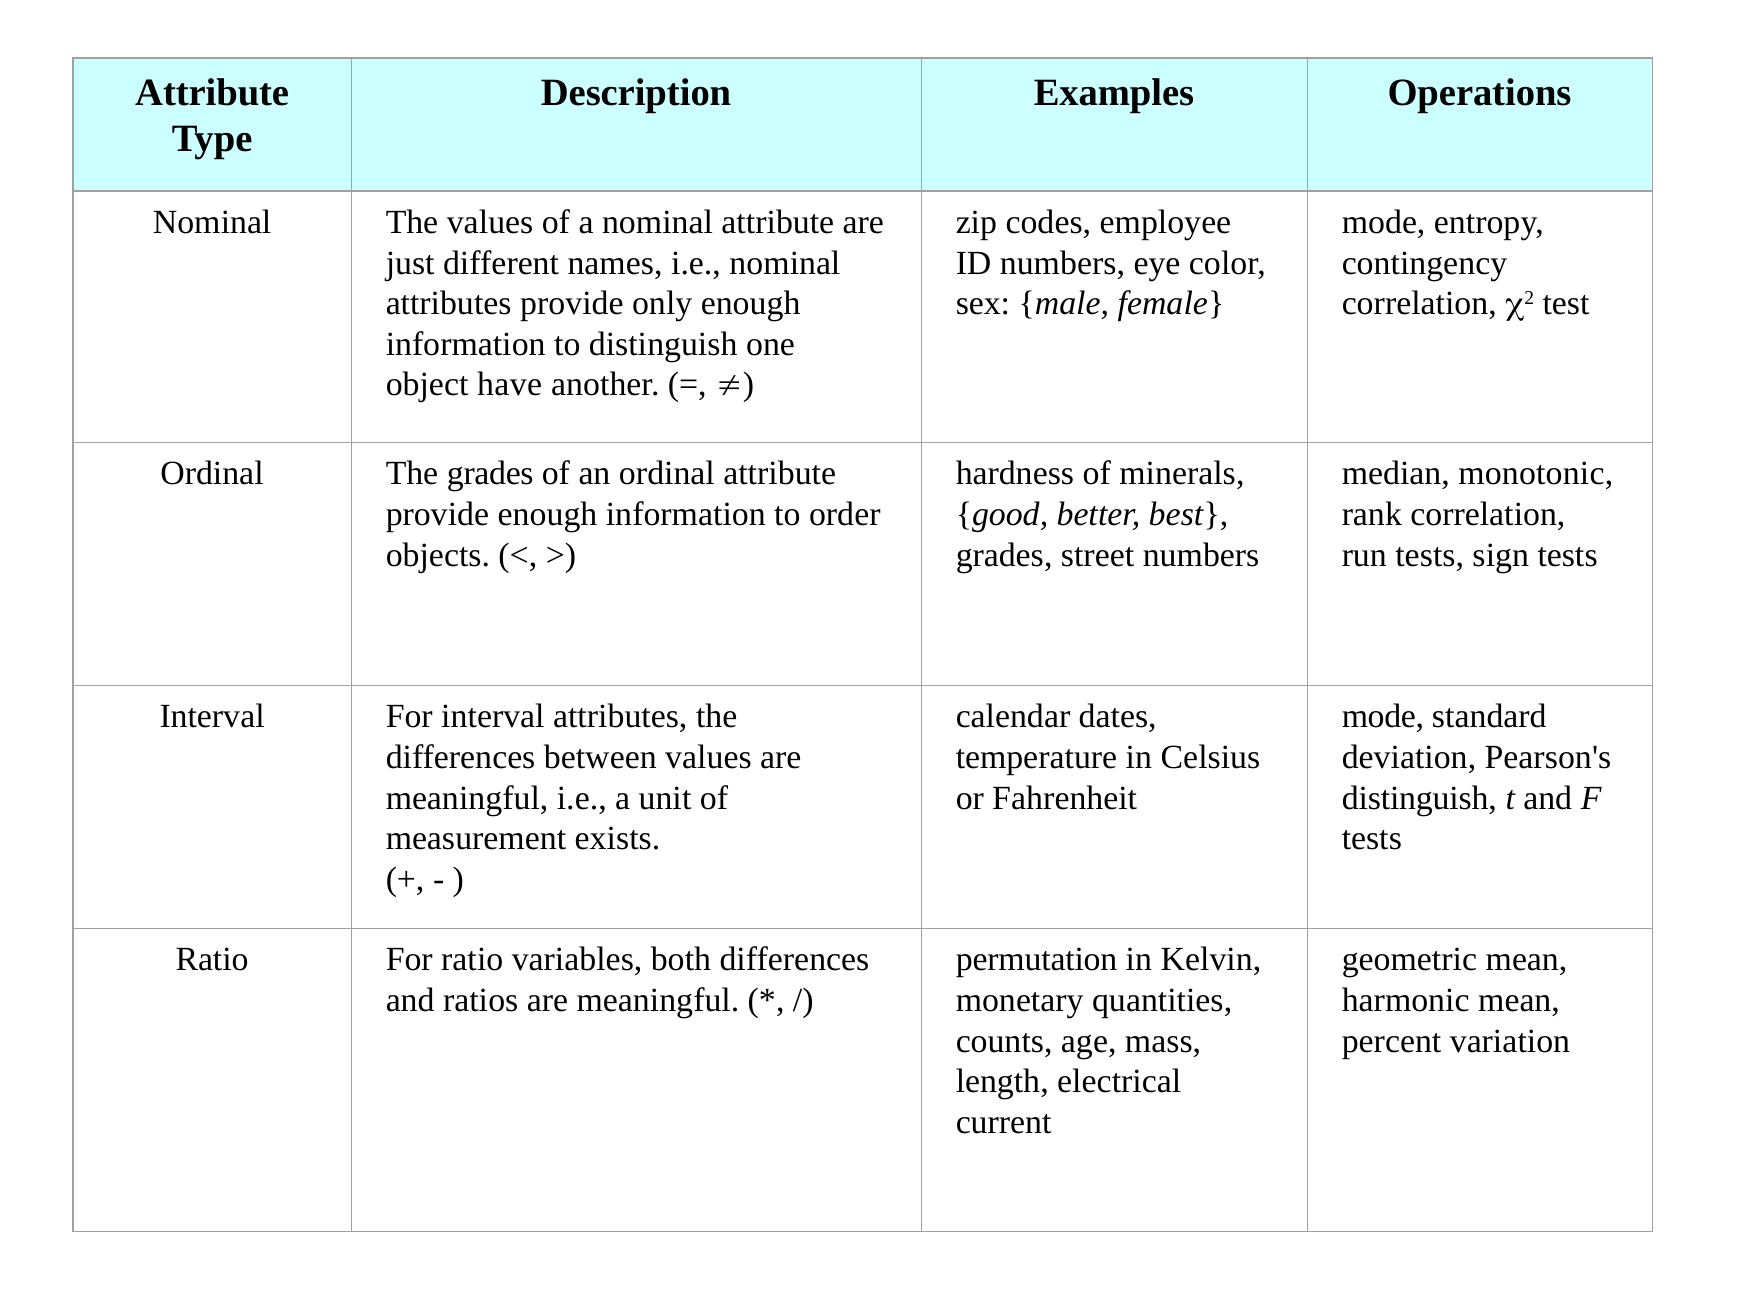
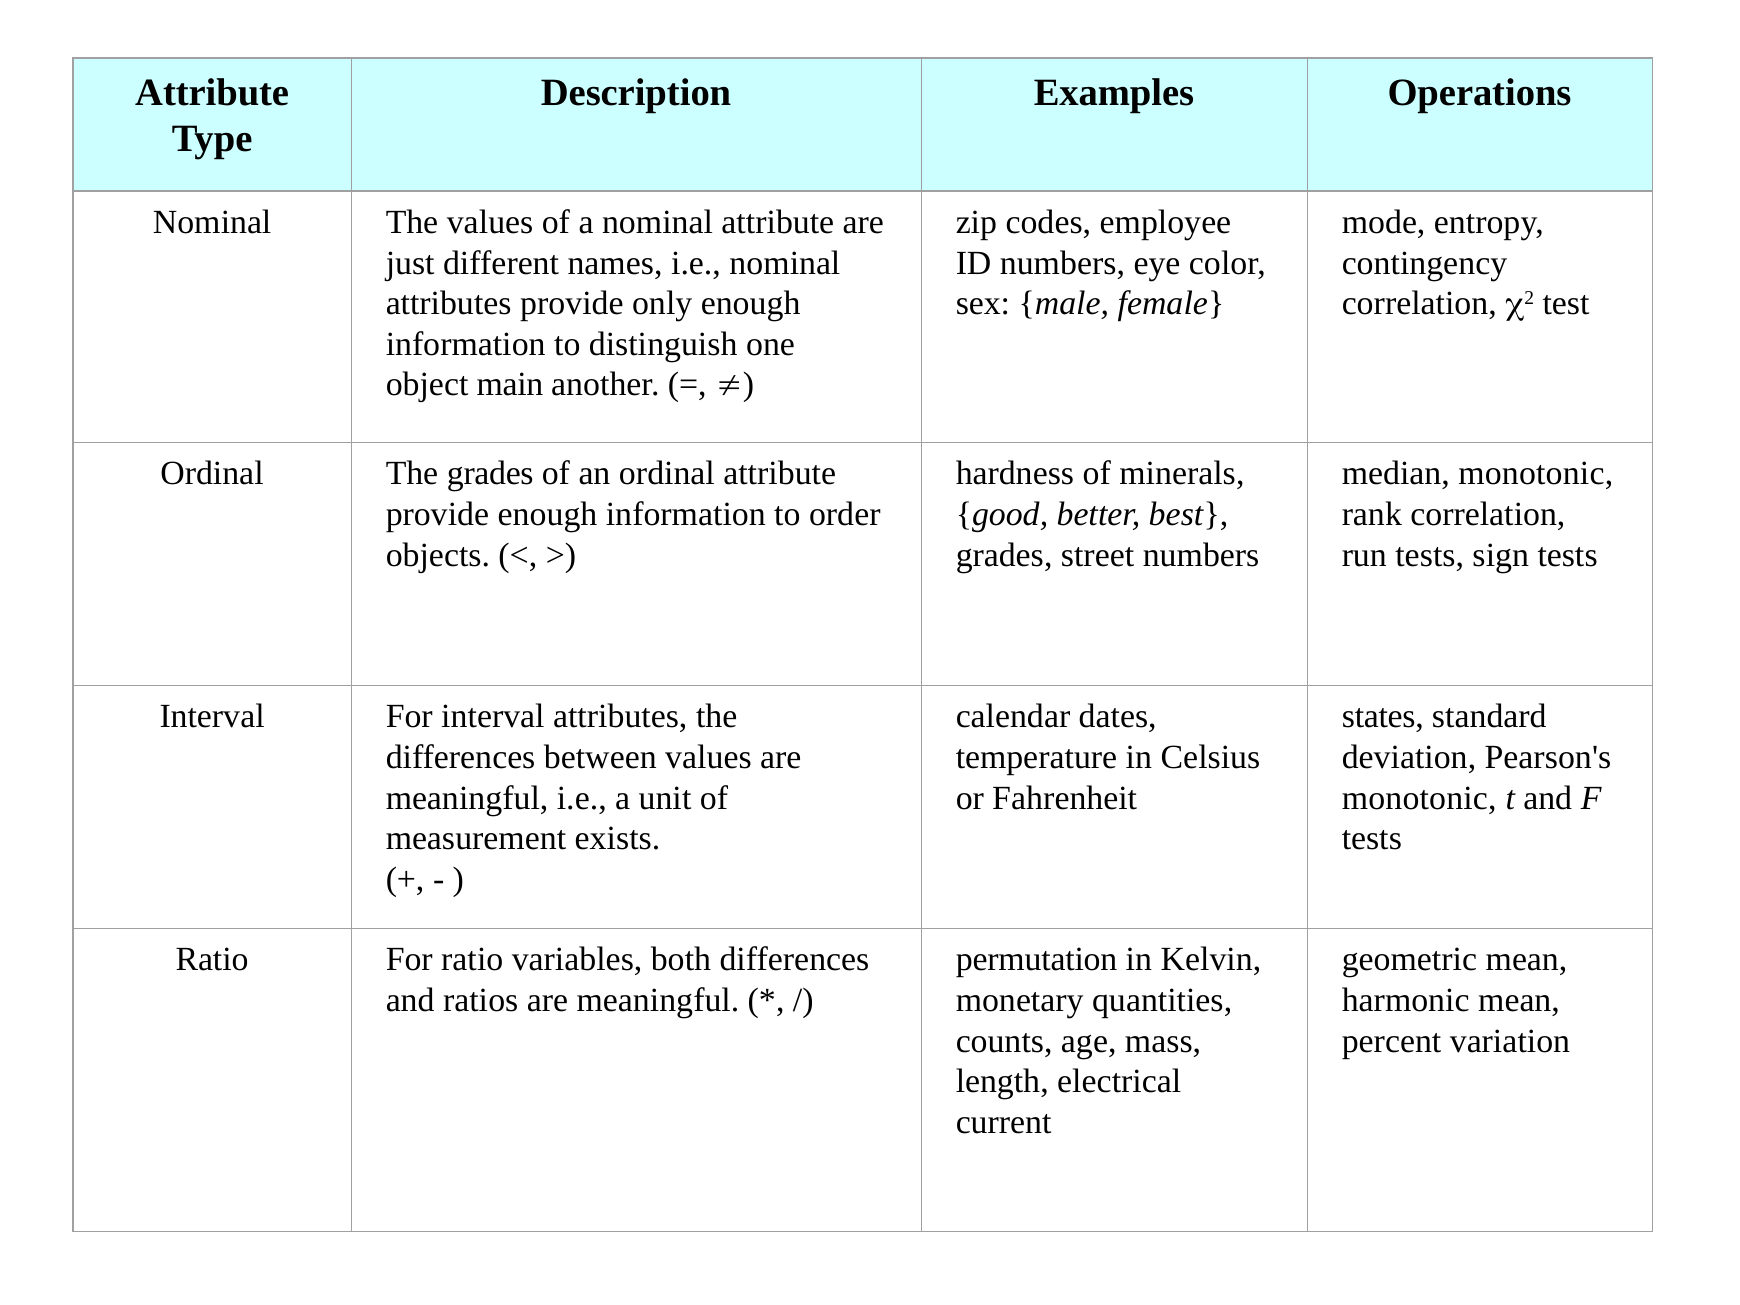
have: have -> main (510, 385)
mode: mode -> states (1383, 717)
distinguish: distinguish -> monotonic (1419, 798)
